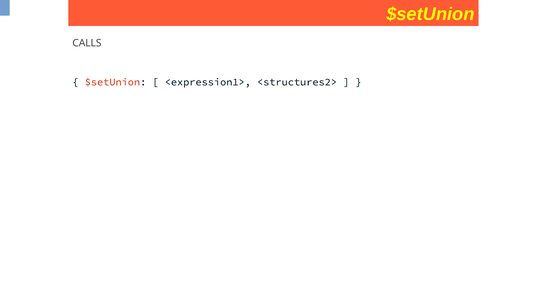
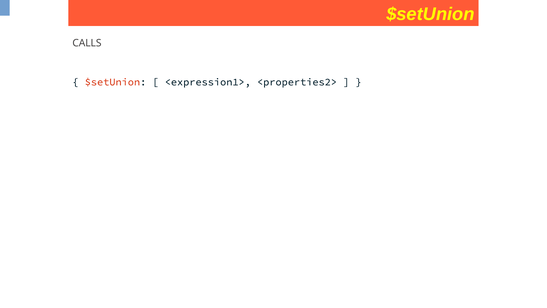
<structures2>: <structures2> -> <properties2> (297, 82)
